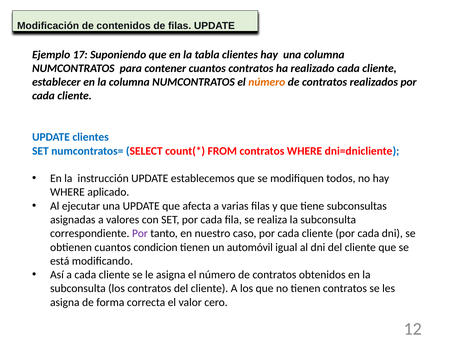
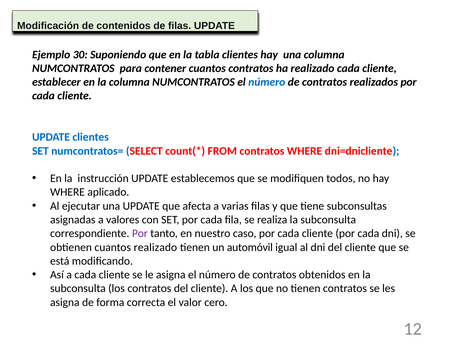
17: 17 -> 30 (80, 55)
número colour: orange -> blue (267, 82)
cuantos condicion: condicion -> realizado (155, 247)
